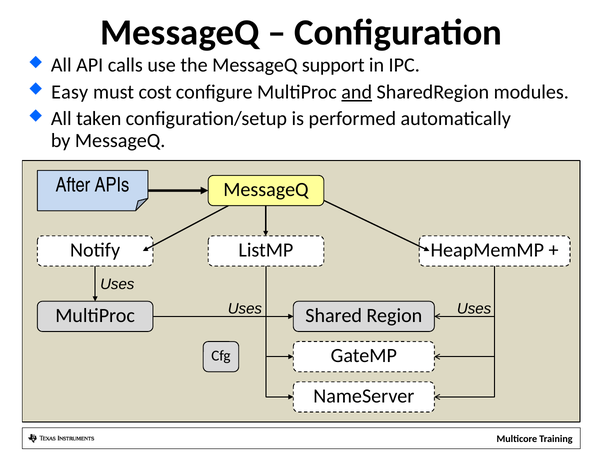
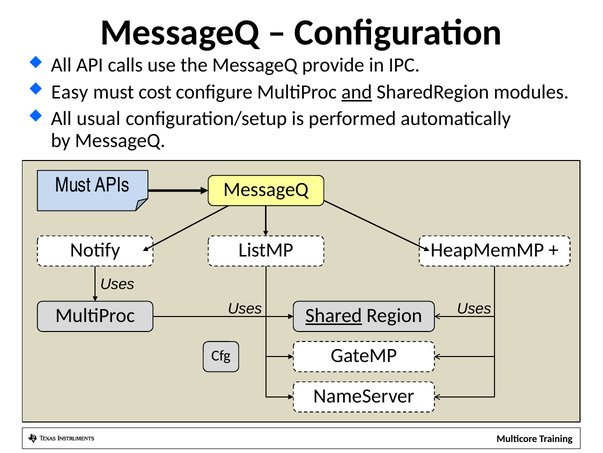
support: support -> provide (333, 65)
taken: taken -> usual (99, 119)
After: After -> Must (73, 185)
Shared underline: none -> present (334, 315)
